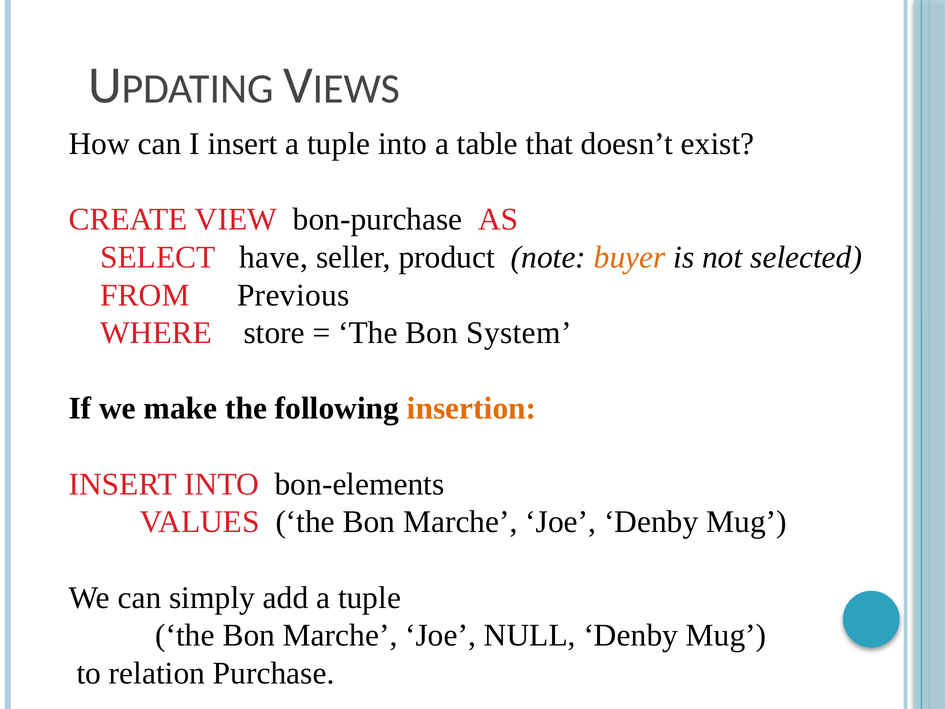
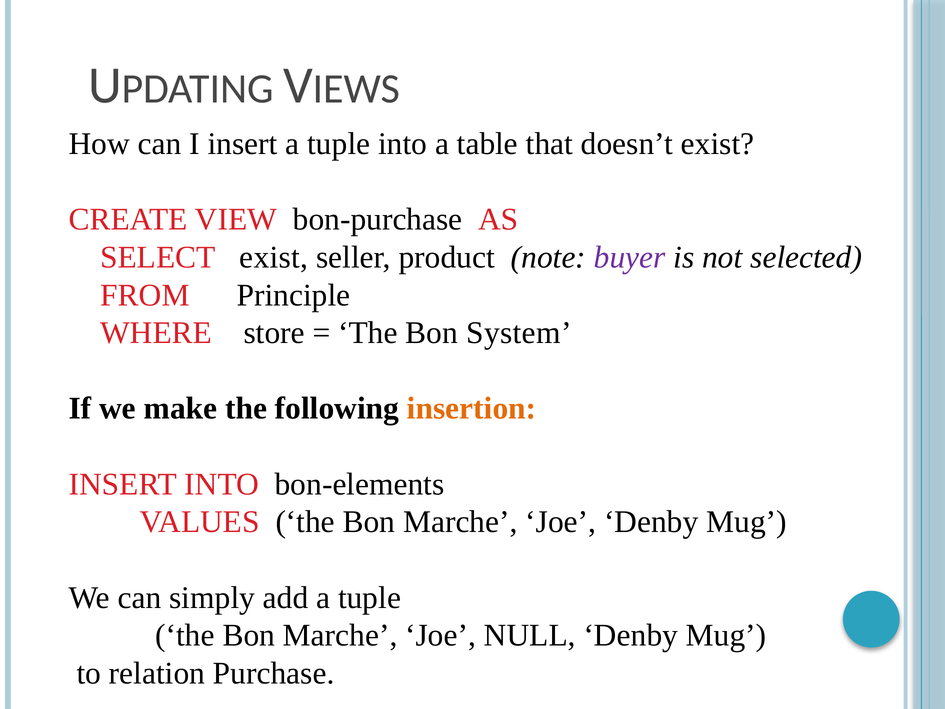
SELECT have: have -> exist (274, 257)
buyer colour: orange -> purple (630, 257)
Previous: Previous -> Principle (293, 295)
